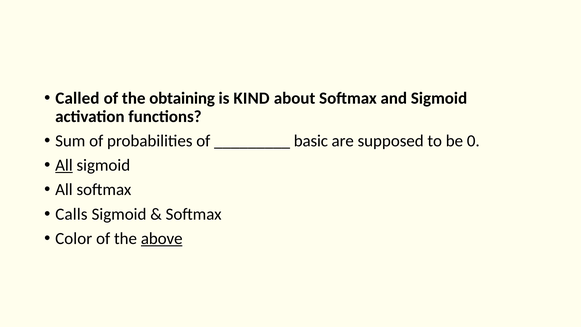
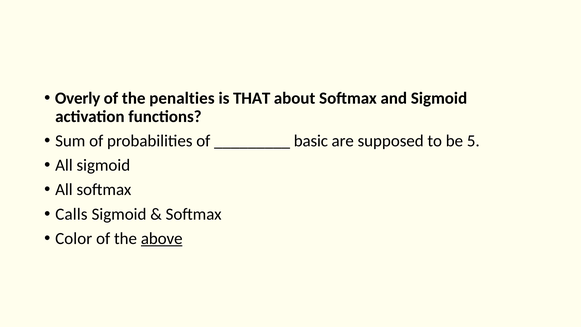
Called: Called -> Overly (78, 98)
obtaining: obtaining -> penalties (182, 98)
KIND: KIND -> THAT (252, 98)
0: 0 -> 5 (473, 141)
All underline: present -> none (64, 165)
